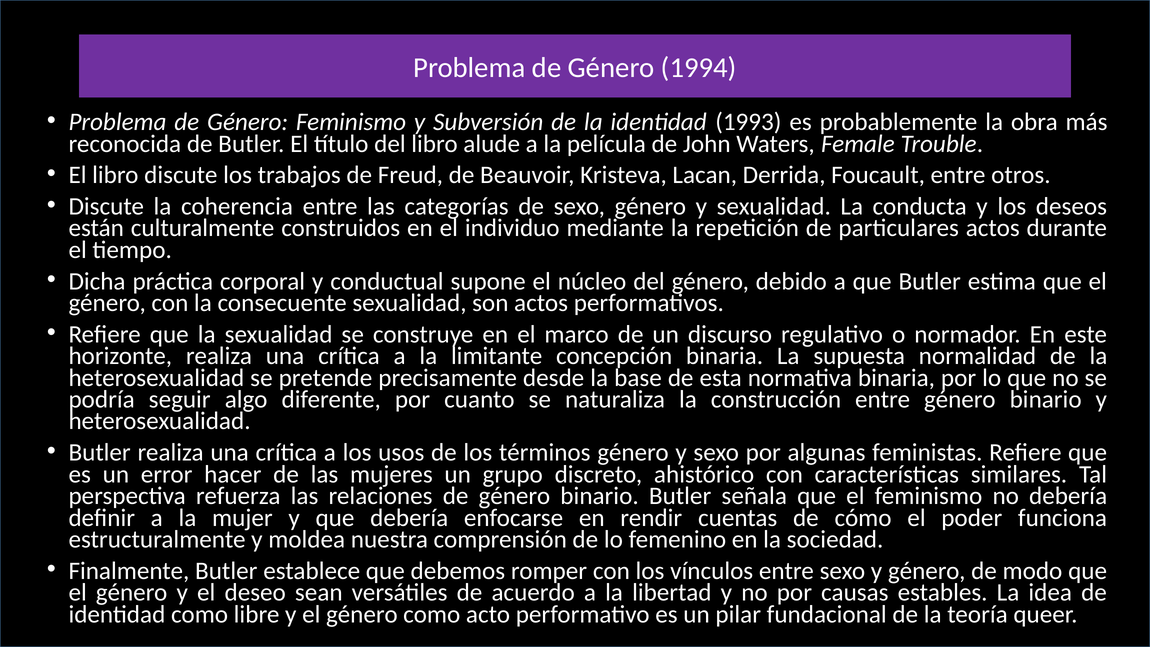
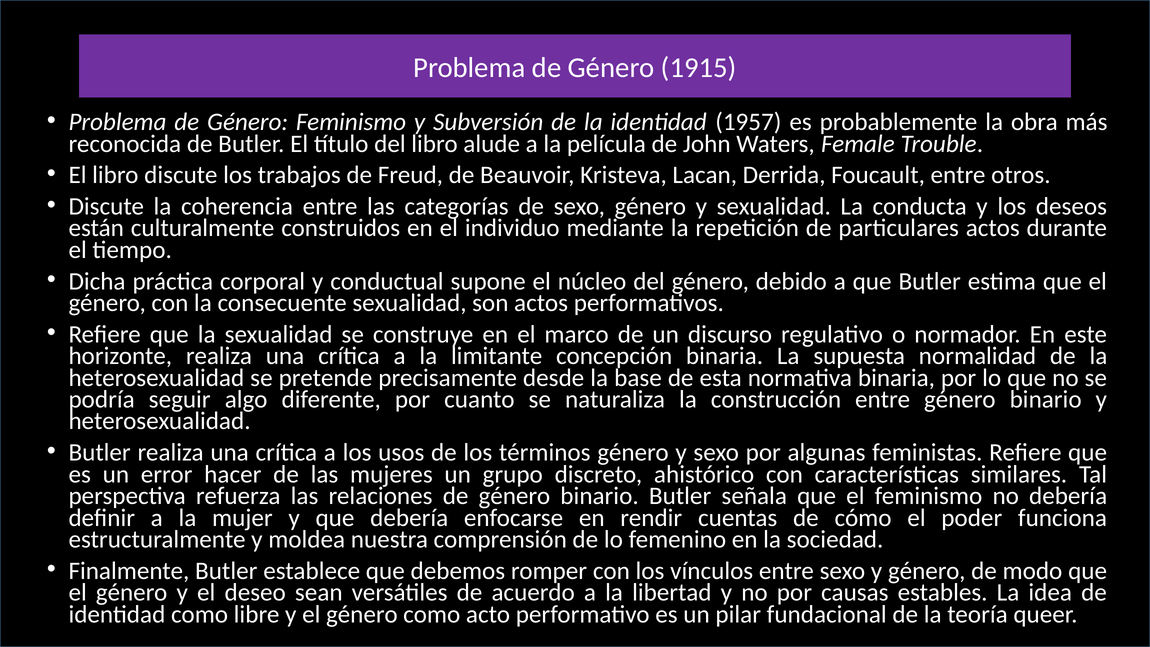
1994: 1994 -> 1915 (699, 68)
1993: 1993 -> 1957 (748, 122)
